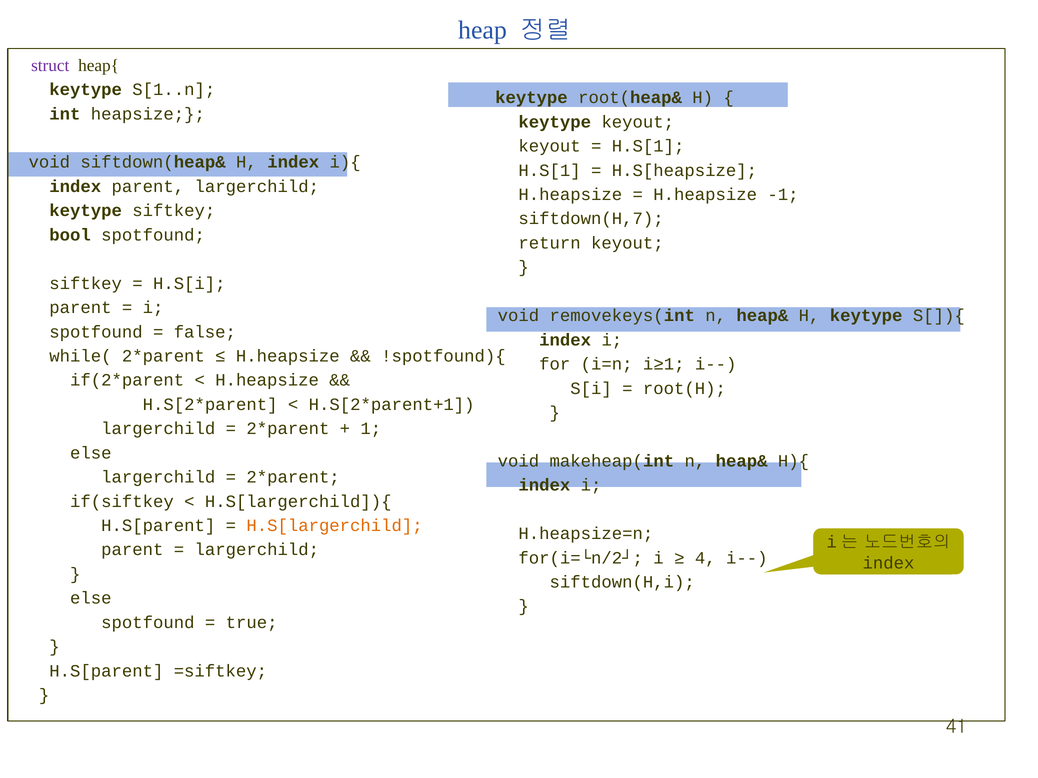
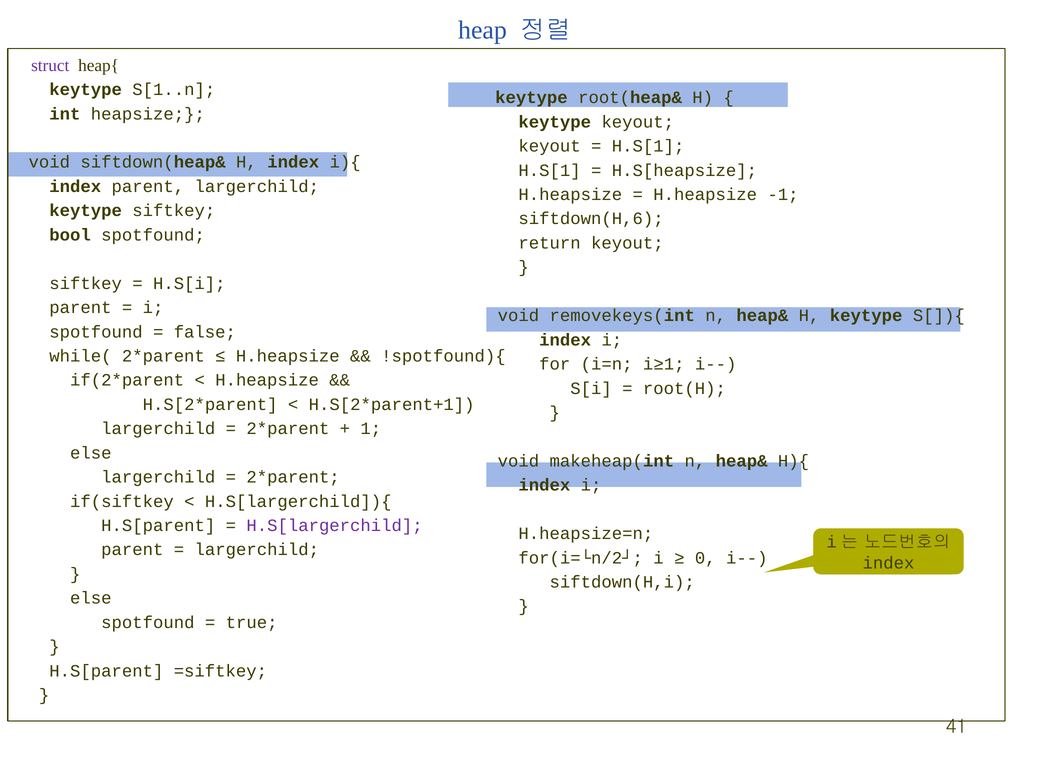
siftdown(H,7: siftdown(H,7 -> siftdown(H,6 (591, 219)
H.S[largerchild colour: orange -> purple (335, 526)
4: 4 -> 0 (705, 558)
